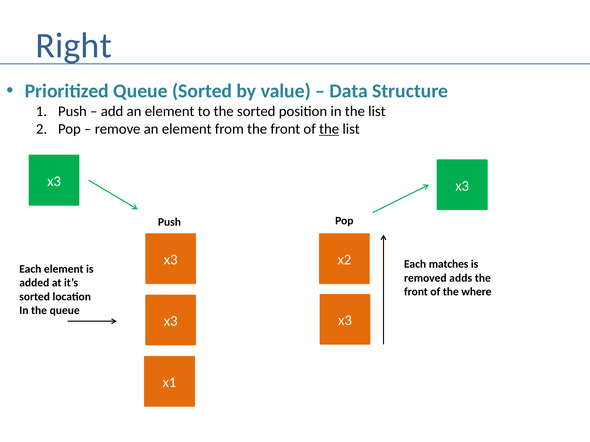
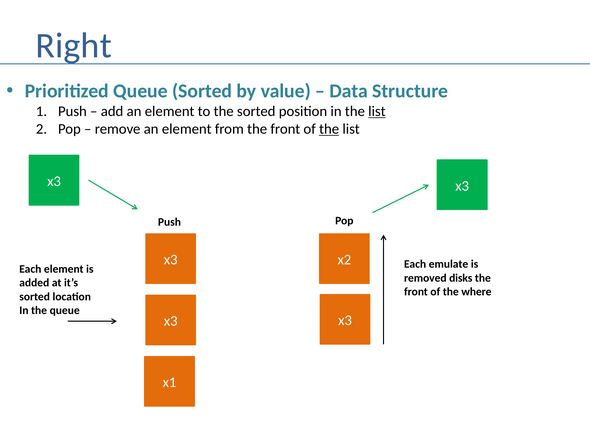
list underline: none -> present (377, 111)
matches: matches -> emulate (448, 265)
adds: adds -> disks (461, 278)
